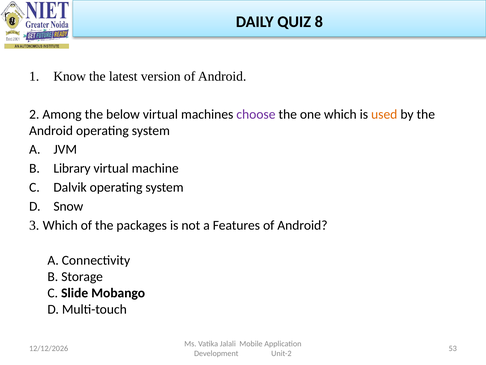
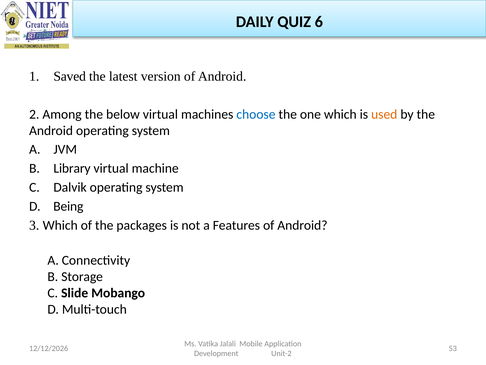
8: 8 -> 6 (319, 22)
Know: Know -> Saved (70, 76)
choose colour: purple -> blue (256, 114)
Snow: Snow -> Being (68, 206)
